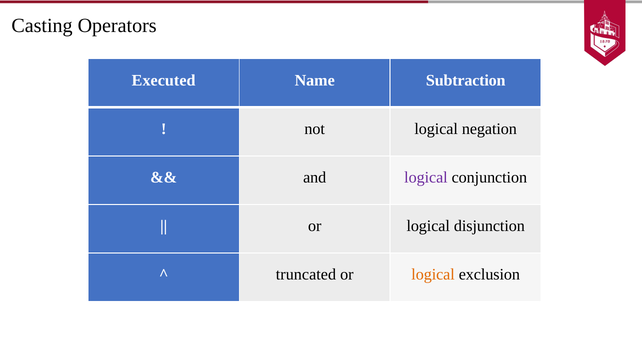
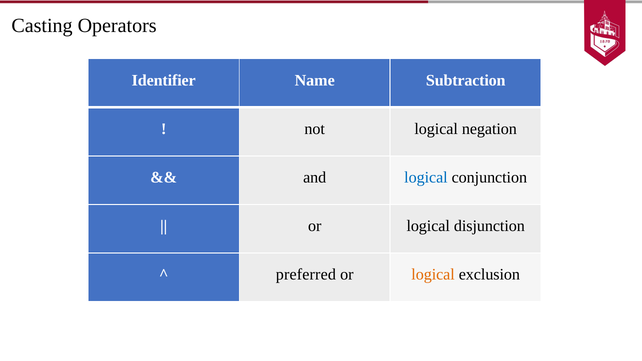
Executed: Executed -> Identifier (164, 81)
logical colour: purple -> blue (426, 178)
truncated: truncated -> preferred (306, 275)
